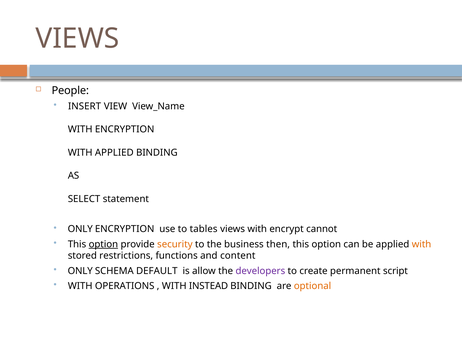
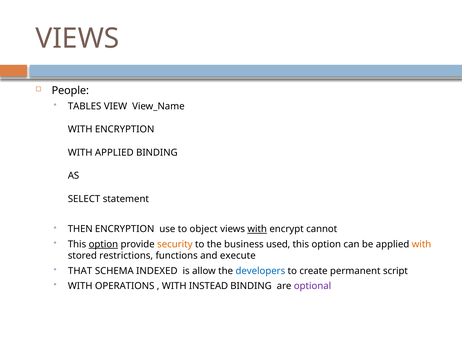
INSERT: INSERT -> TABLES (85, 106)
ONLY: ONLY -> THEN (80, 229)
tables: tables -> object (204, 229)
with underline: none -> present (257, 229)
then: then -> used (278, 244)
content: content -> execute (238, 255)
ONLY: ONLY -> THAT (80, 270)
DEFAULT: DEFAULT -> INDEXED (157, 270)
developers colour: purple -> blue (260, 270)
optional colour: orange -> purple (312, 286)
